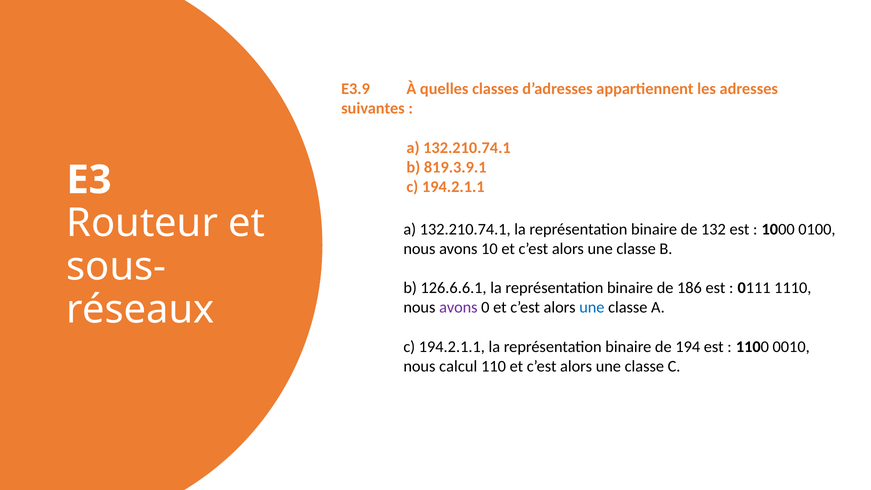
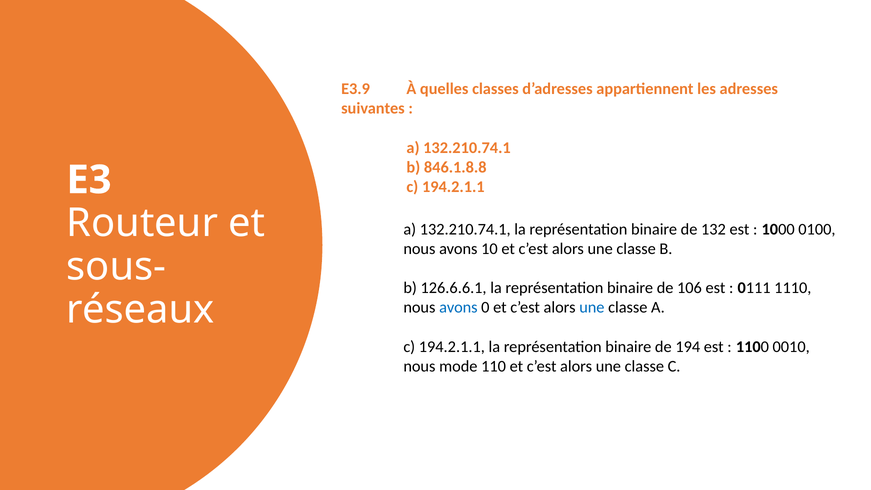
819.3.9.1: 819.3.9.1 -> 846.1.8.8 (455, 167)
186: 186 -> 106 (689, 288)
avons colour: purple -> blue (458, 308)
calcul: calcul -> mode (458, 366)
